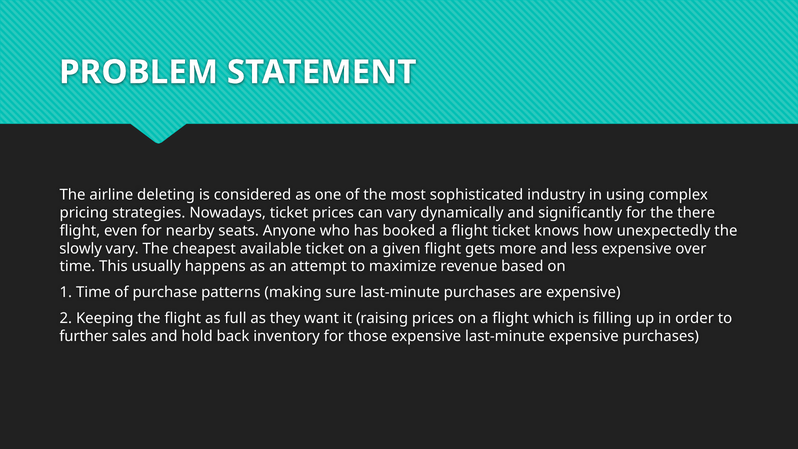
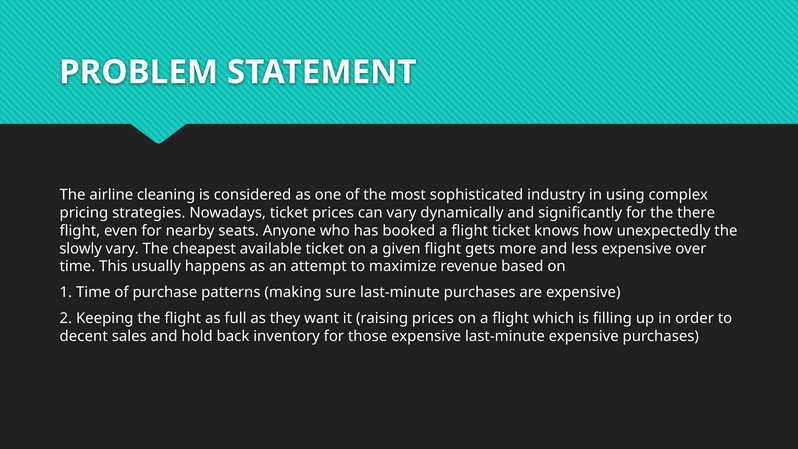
deleting: deleting -> cleaning (166, 195)
further: further -> decent (84, 336)
